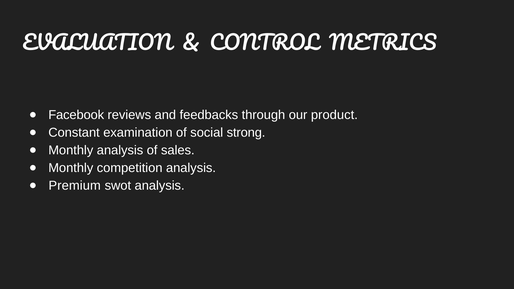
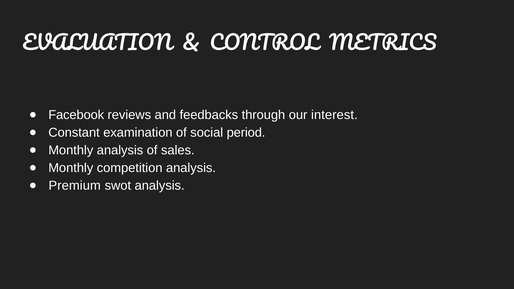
product: product -> interest (334, 115)
strong: strong -> period (246, 133)
